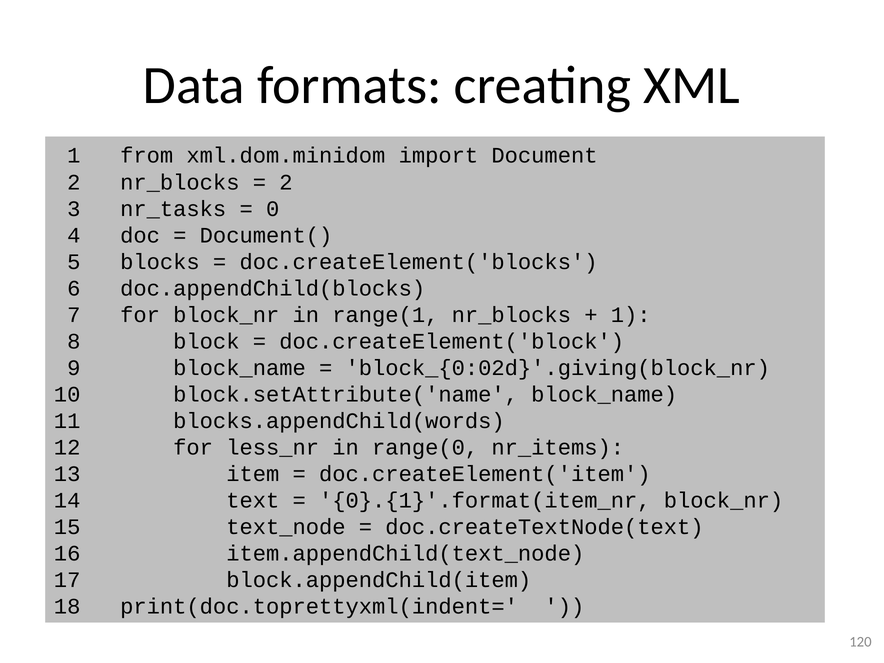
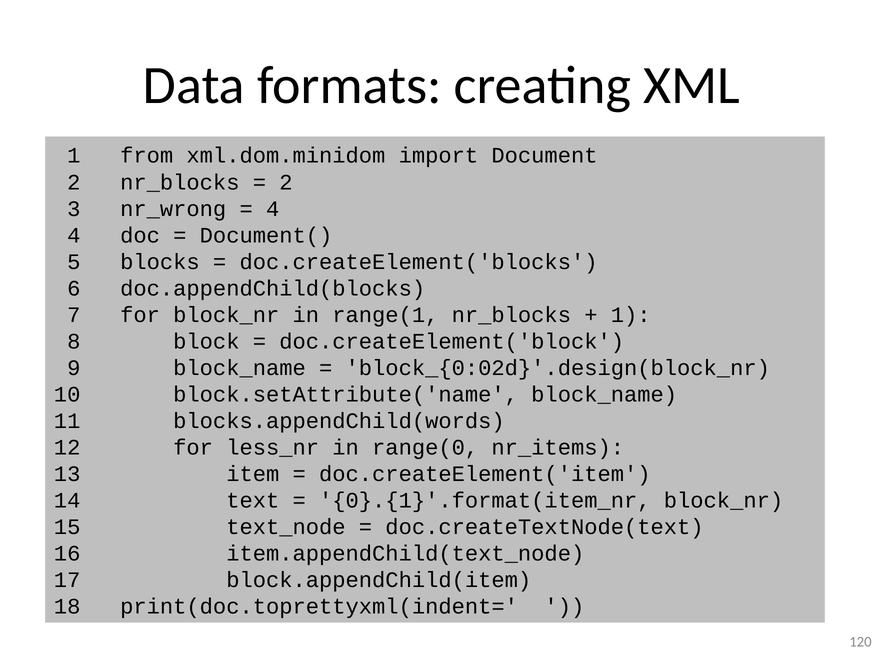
nr_tasks: nr_tasks -> nr_wrong (173, 209)
0: 0 -> 4 (273, 209)
block_{0:02d}'.giving(block_nr: block_{0:02d}'.giving(block_nr -> block_{0:02d}'.design(block_nr (558, 368)
